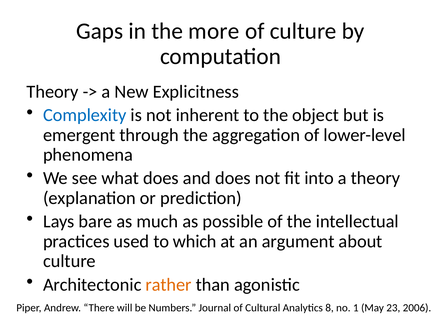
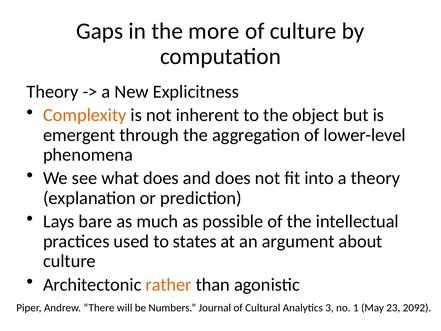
Complexity colour: blue -> orange (85, 115)
which: which -> states (195, 241)
8: 8 -> 3 (330, 308)
2006: 2006 -> 2092 (417, 308)
